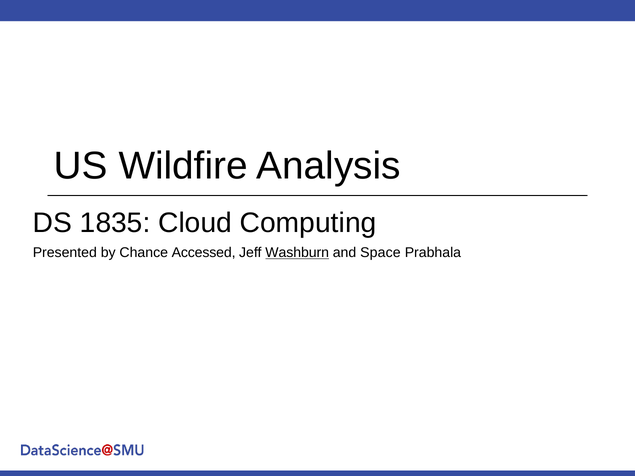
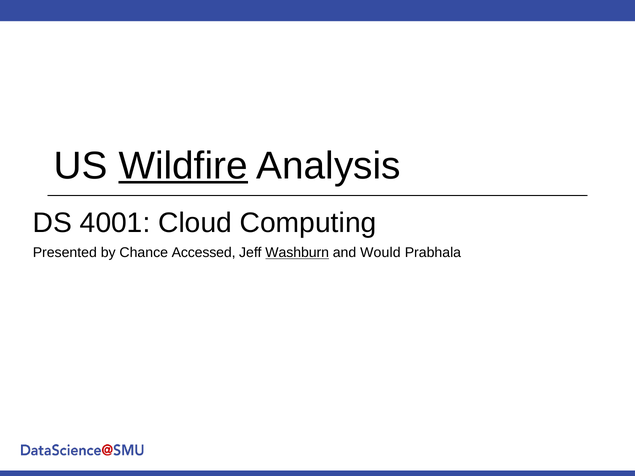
Wildfire underline: none -> present (183, 166)
1835: 1835 -> 4001 (115, 223)
Space: Space -> Would (380, 253)
